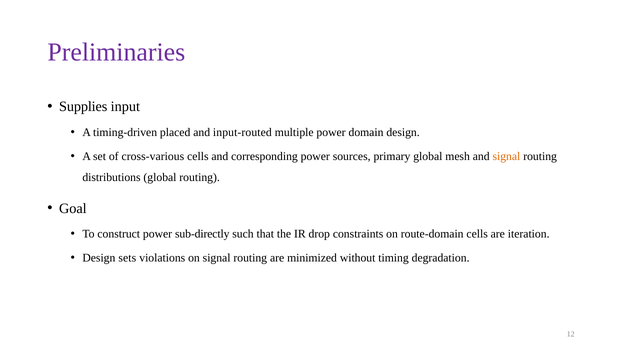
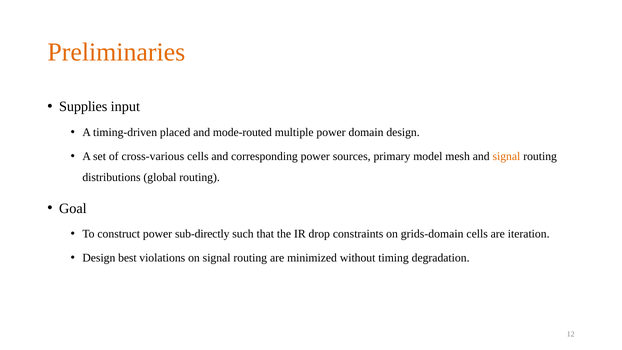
Preliminaries colour: purple -> orange (116, 52)
input-routed: input-routed -> mode-routed (242, 132)
primary global: global -> model (428, 156)
route-domain: route-domain -> grids-domain (432, 234)
sets: sets -> best (127, 258)
